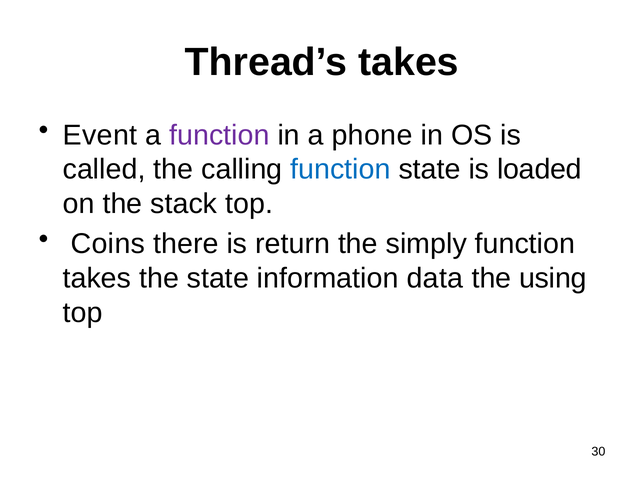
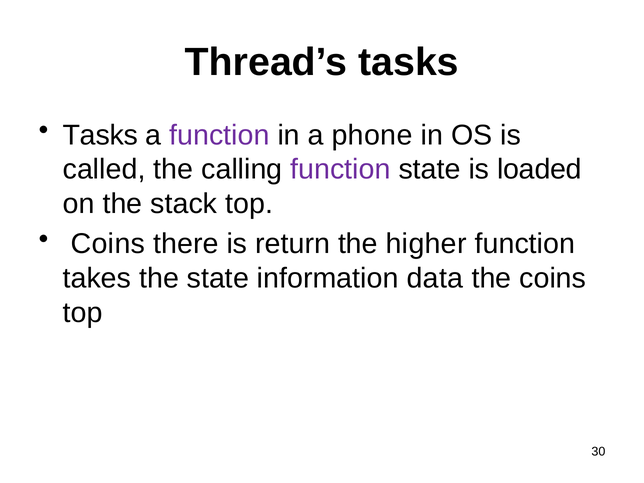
Thread’s takes: takes -> tasks (408, 62)
Event: Event -> Tasks (100, 135)
function colour: blue -> purple (341, 169)
simply: simply -> higher (426, 244)
the using: using -> coins (553, 278)
